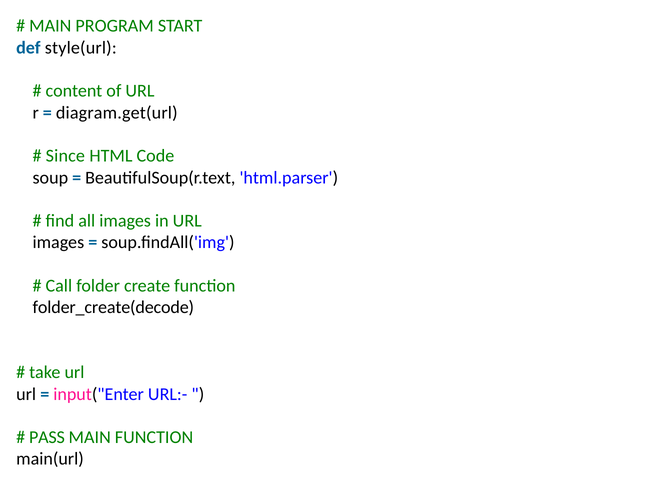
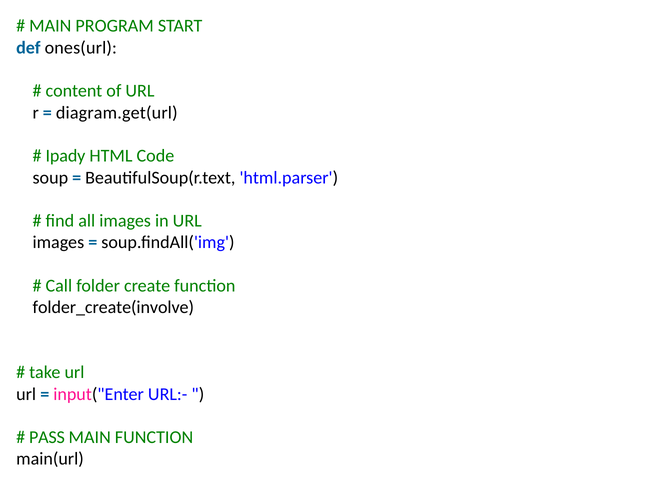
style(url: style(url -> ones(url (81, 48)
Since: Since -> Ipady (65, 156)
folder_create(decode: folder_create(decode -> folder_create(involve (113, 308)
